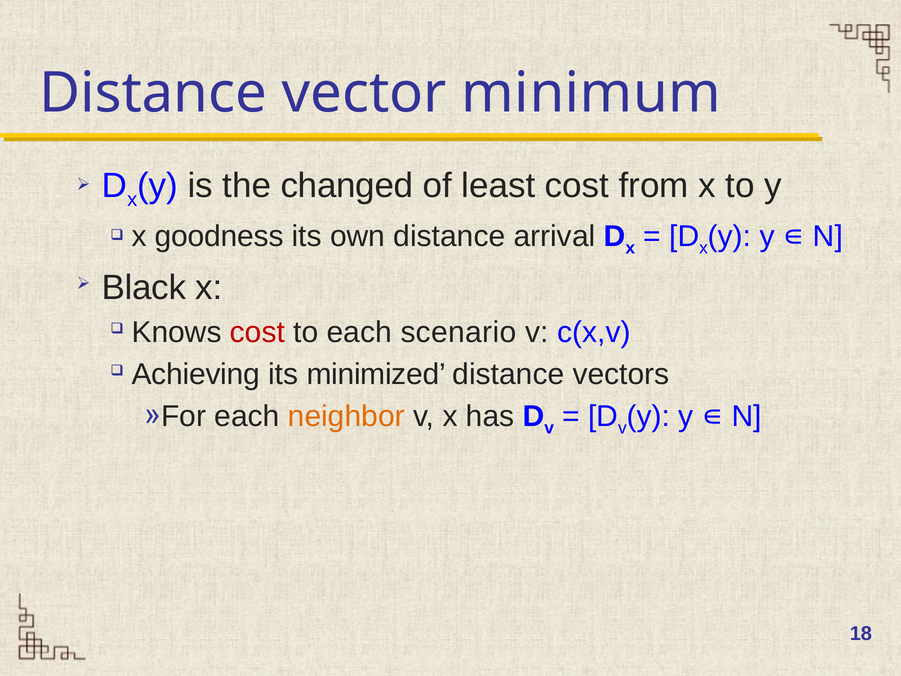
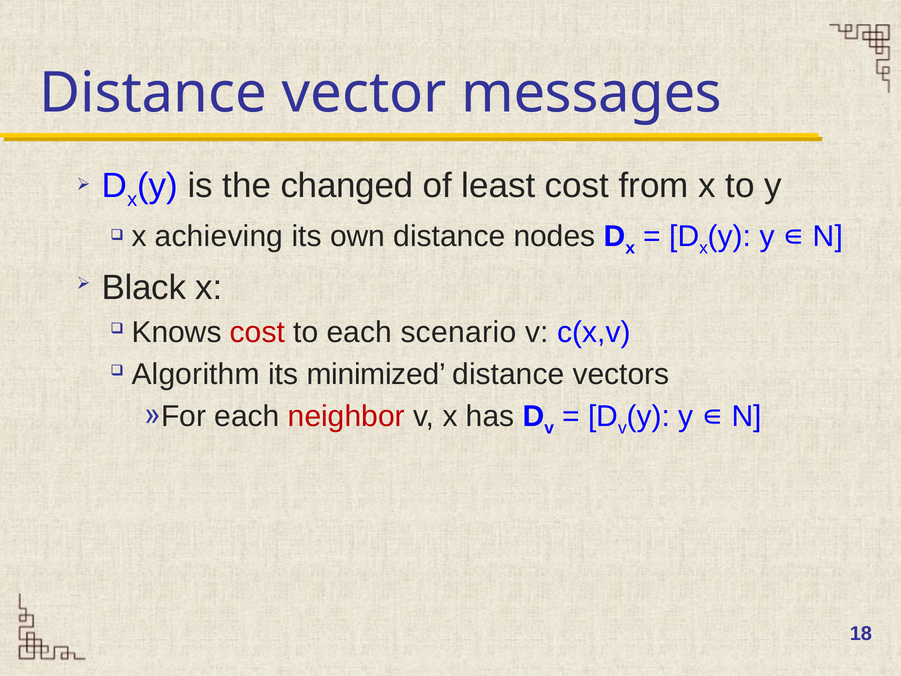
minimum: minimum -> messages (592, 93)
goodness: goodness -> achieving (219, 236)
arrival: arrival -> nodes (555, 236)
Achieving: Achieving -> Algorithm (196, 374)
neighbor colour: orange -> red (346, 416)
